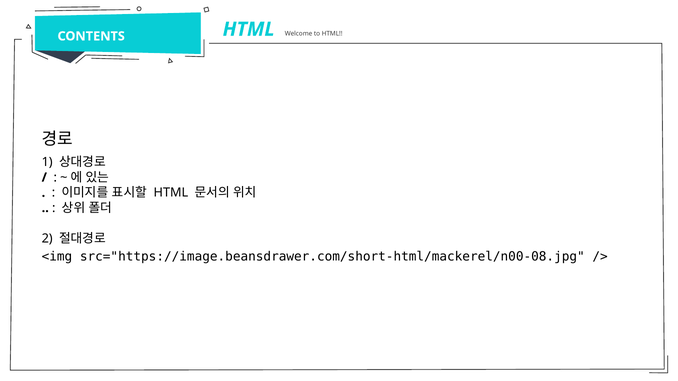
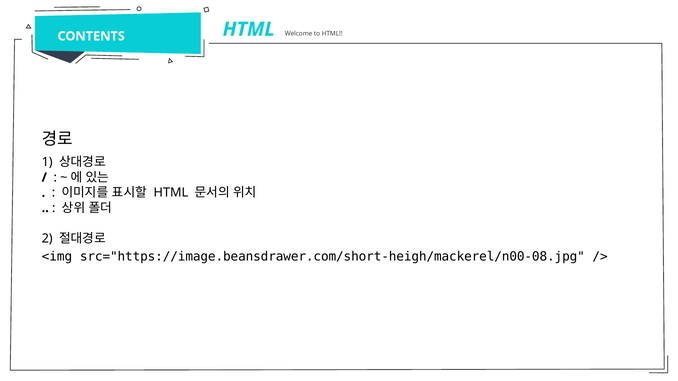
src="https://image.beansdrawer.com/short-html/mackerel/n00-08.jpg: src="https://image.beansdrawer.com/short-html/mackerel/n00-08.jpg -> src="https://image.beansdrawer.com/short-heigh/mackerel/n00-08.jpg (332, 257)
